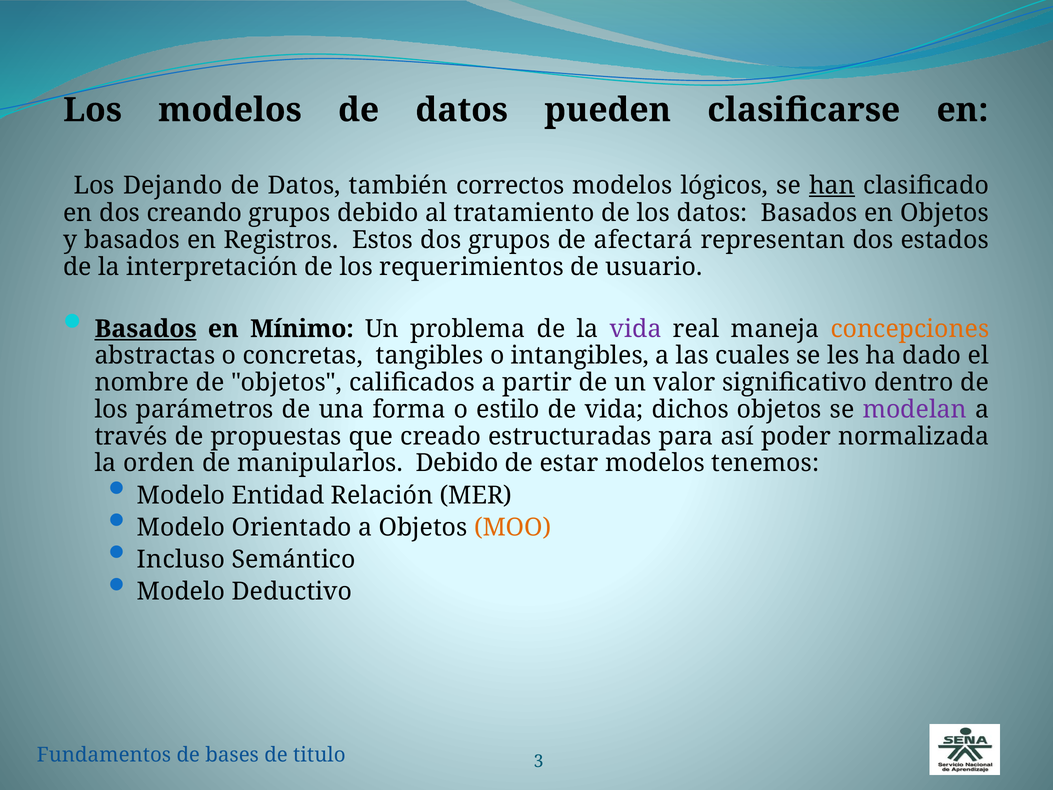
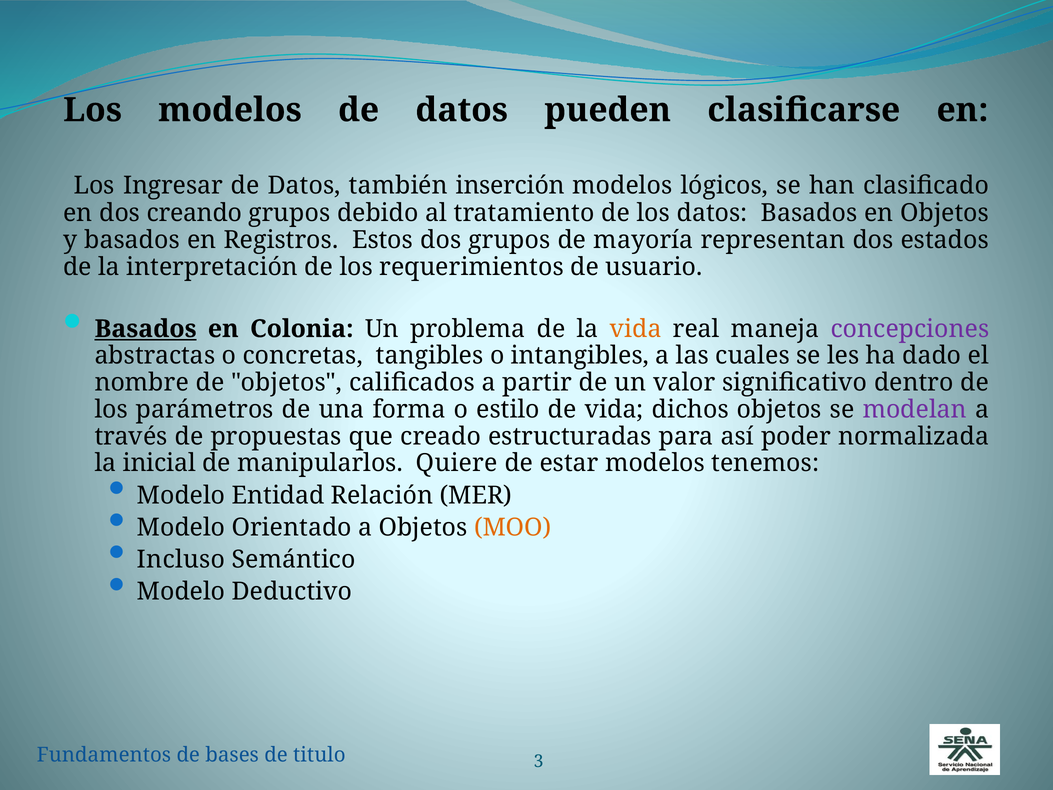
Dejando: Dejando -> Ingresar (173, 186)
correctos: correctos -> inserción (510, 186)
han underline: present -> none (832, 186)
afectará: afectará -> mayoría (643, 240)
Mínimo: Mínimo -> Colonia (302, 329)
vida colour: purple -> orange (636, 329)
concepciones colour: orange -> purple (910, 329)
orden: orden -> inicial (159, 463)
manipularlos Debido: Debido -> Quiere (457, 463)
